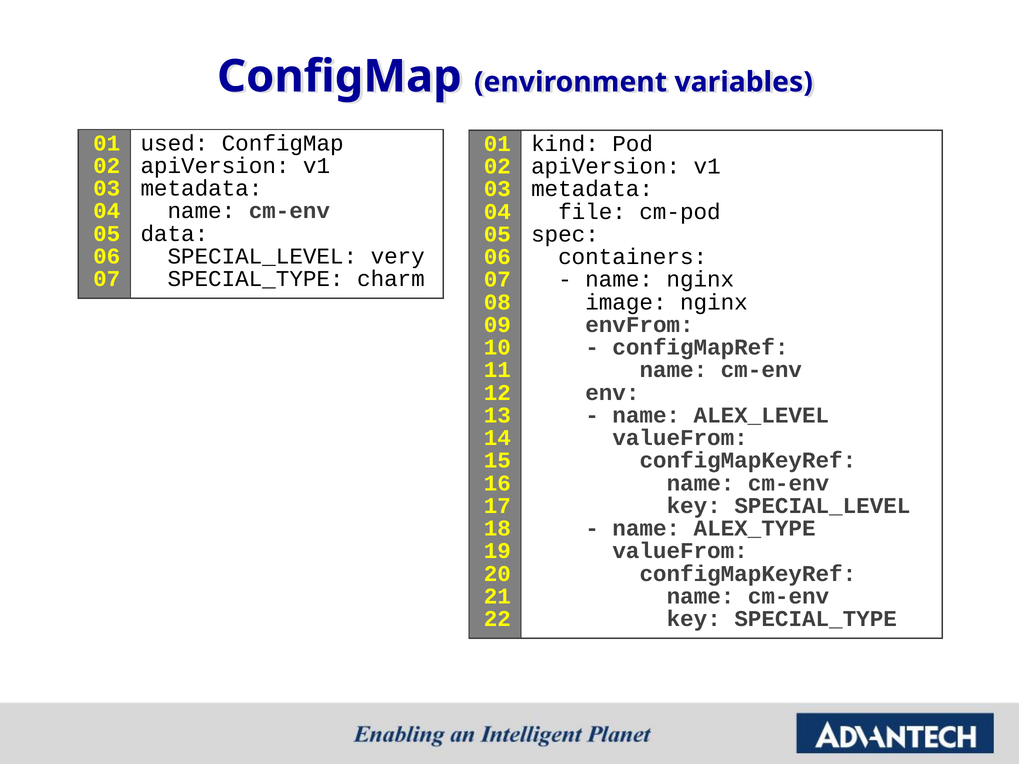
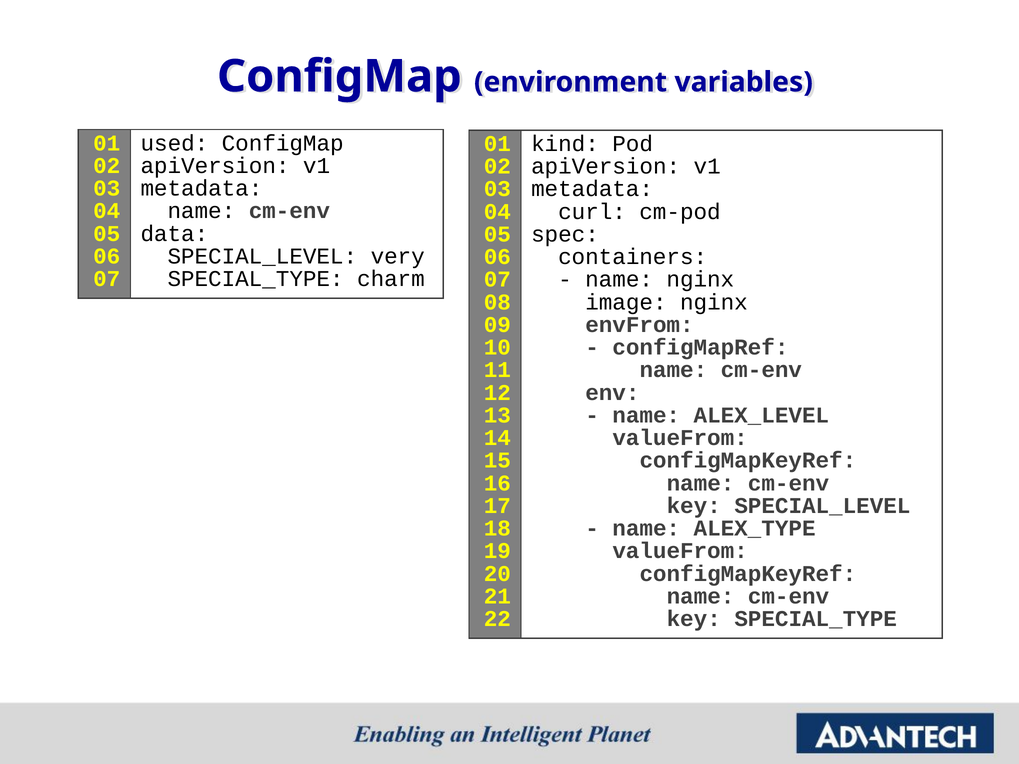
file: file -> curl (592, 212)
